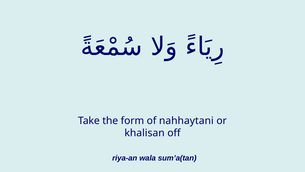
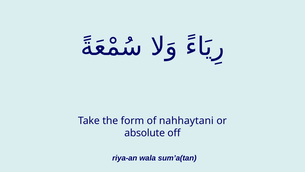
khalisan: khalisan -> absolute (145, 133)
